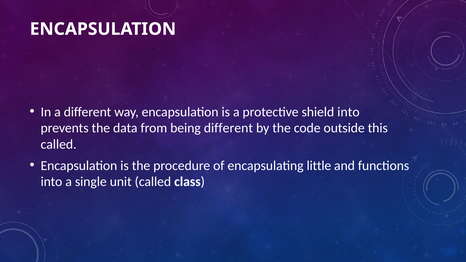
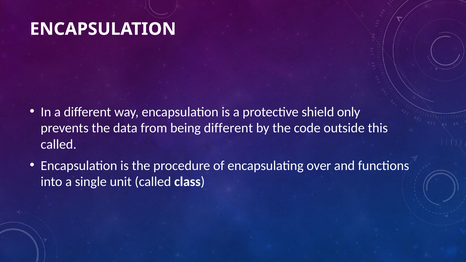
shield into: into -> only (349, 112)
little: little -> over (319, 166)
